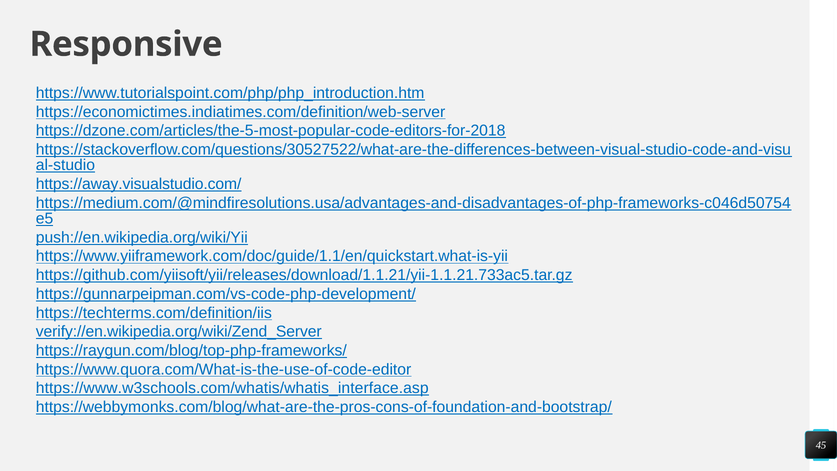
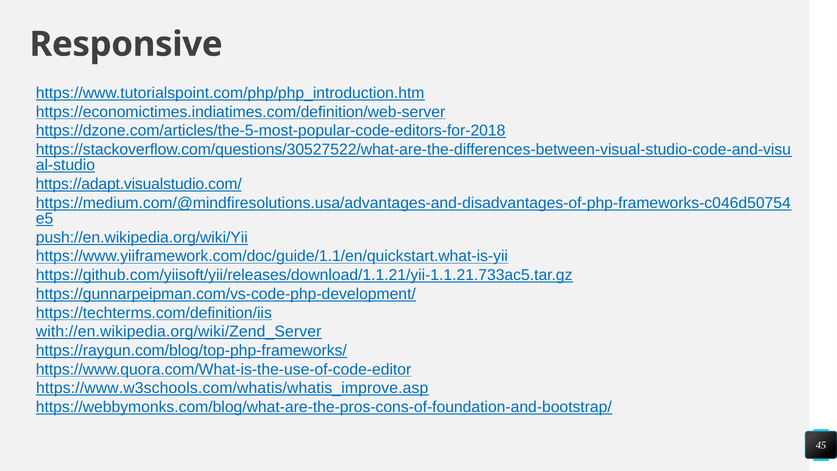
https://away.visualstudio.com/: https://away.visualstudio.com/ -> https://adapt.visualstudio.com/ (139, 184)
verify://en.wikipedia.org/wiki/Zend_Server: verify://en.wikipedia.org/wiki/Zend_Server -> with://en.wikipedia.org/wiki/Zend_Server (179, 332)
https://www.w3schools.com/whatis/whatis_interface.asp: https://www.w3schools.com/whatis/whatis_interface.asp -> https://www.w3schools.com/whatis/whatis_improve.asp (232, 388)
